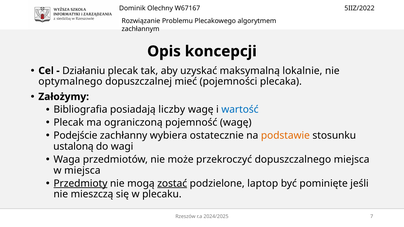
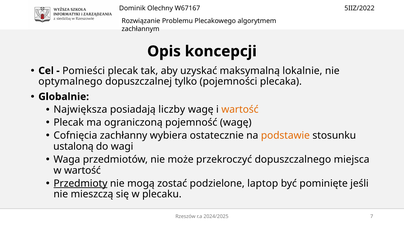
Działaniu: Działaniu -> Pomieści (84, 71)
mieć: mieć -> tylko (186, 82)
Założymy: Założymy -> Globalnie (64, 97)
Bibliografia: Bibliografia -> Największa (80, 110)
wartość colour: blue -> orange (240, 110)
Podejście: Podejście -> Cofnięcia (75, 136)
w miejsca: miejsca -> wartość (82, 171)
zostać underline: present -> none (172, 184)
